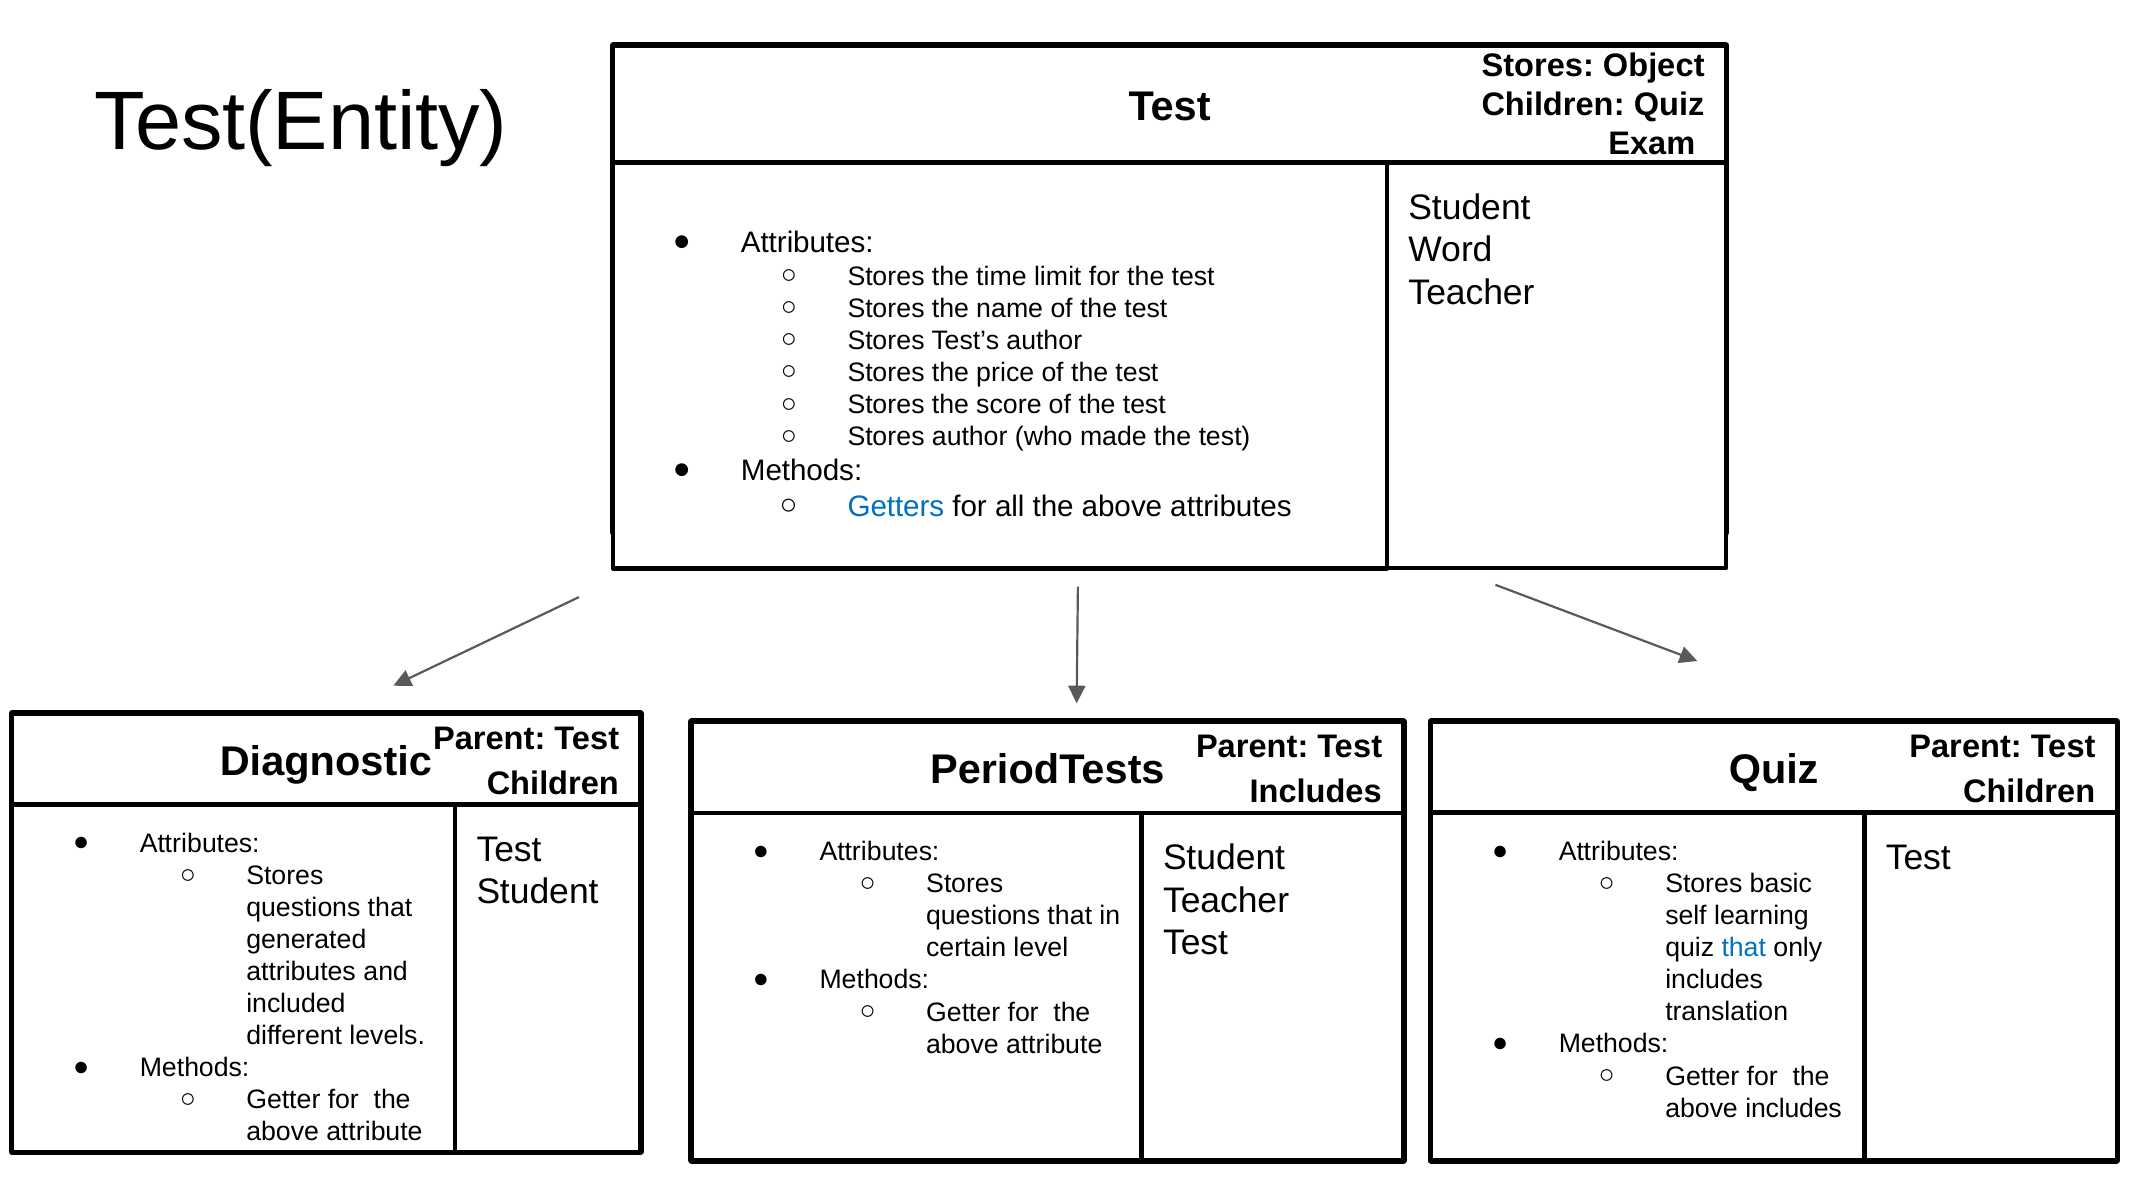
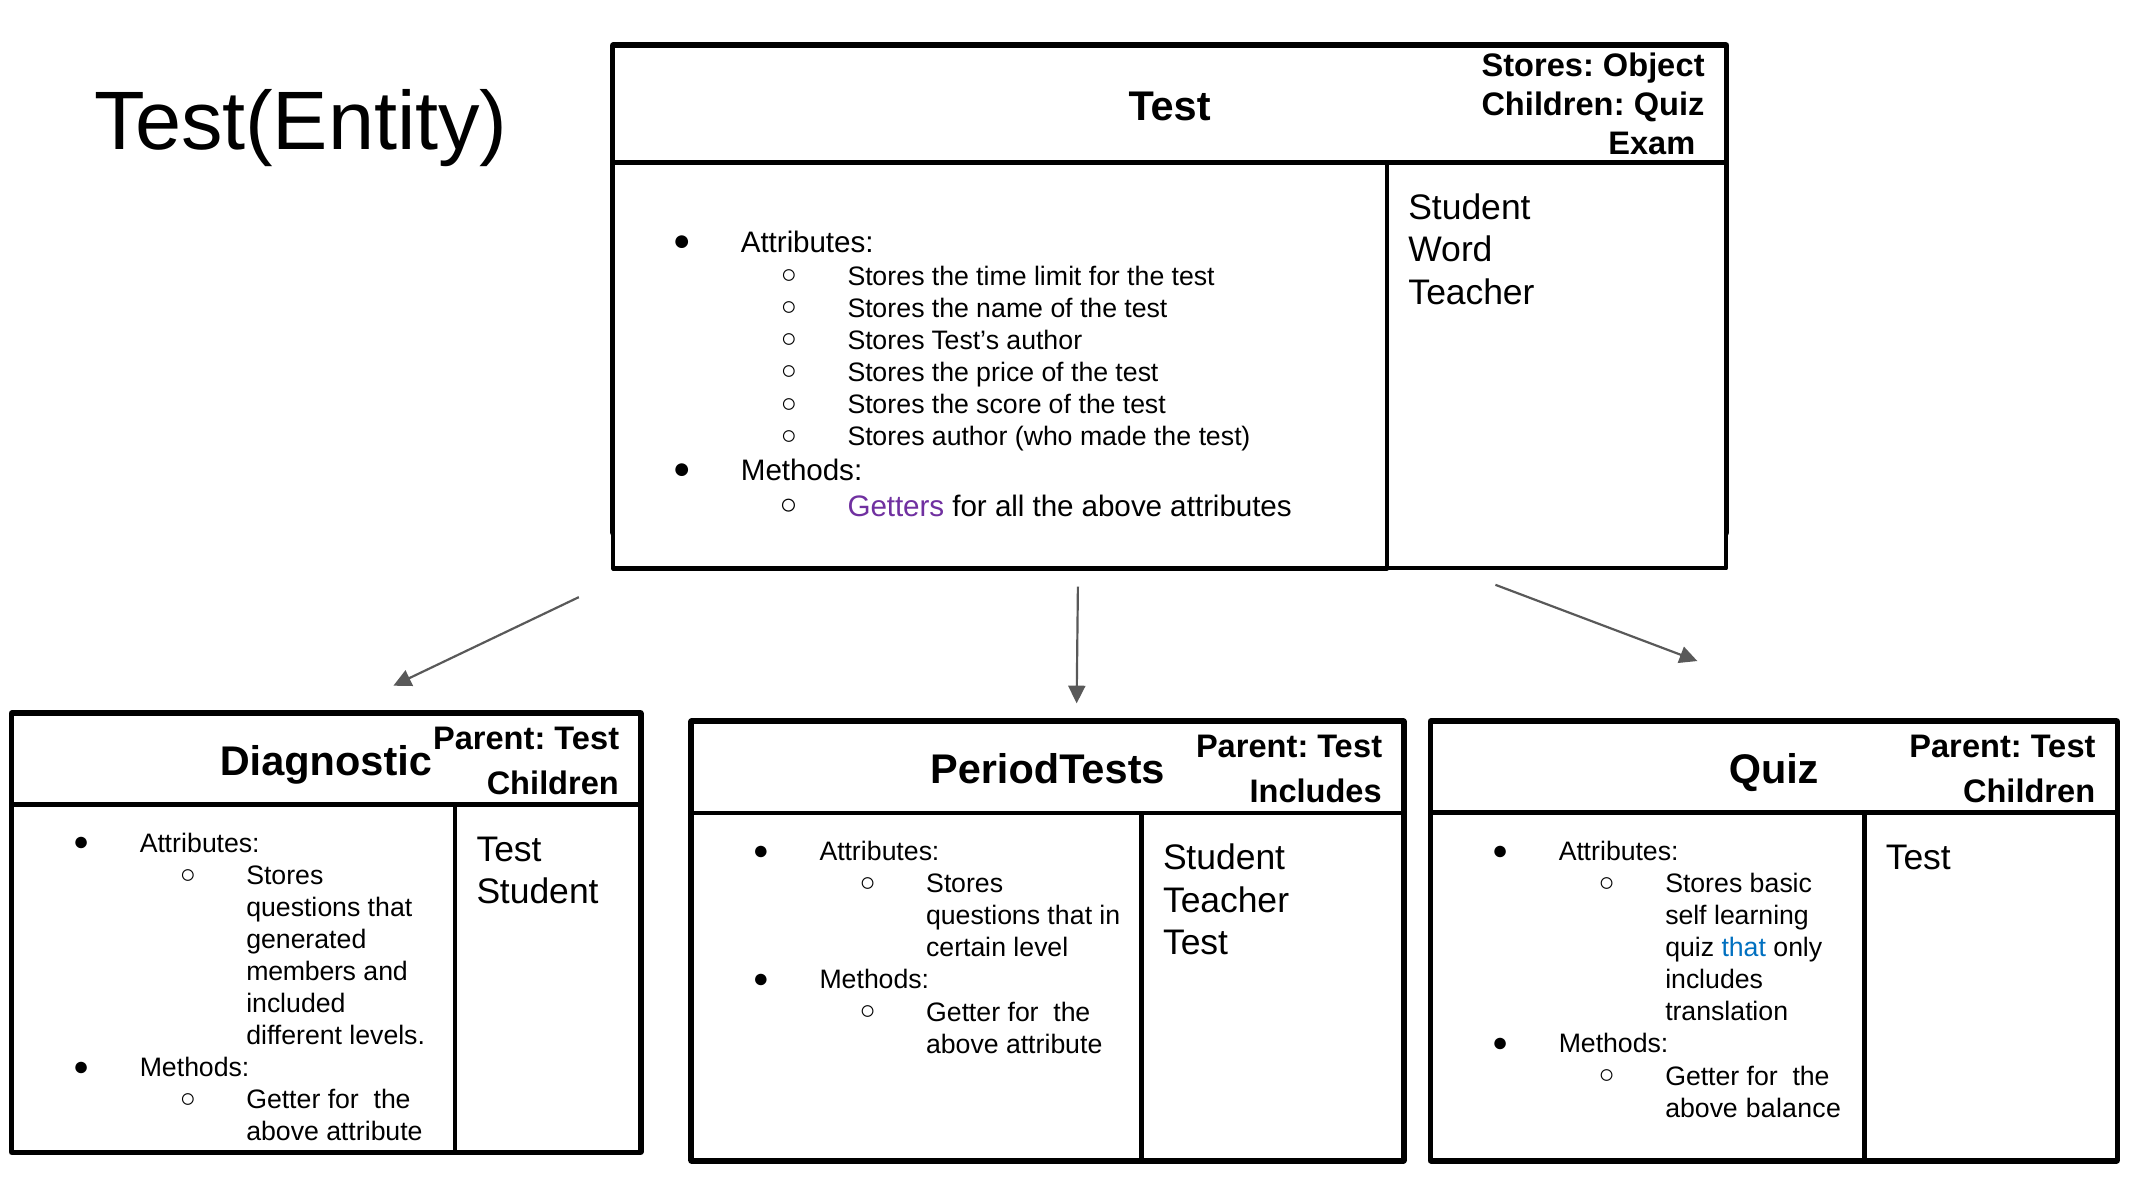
Getters colour: blue -> purple (896, 506)
attributes: attributes -> members (301, 972)
above includes: includes -> balance (1793, 1109)
